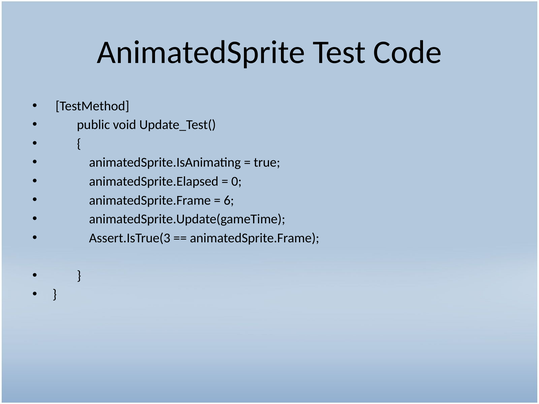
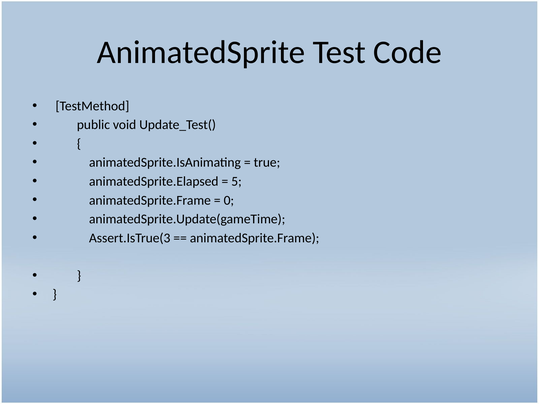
0: 0 -> 5 (236, 182)
6: 6 -> 0 (229, 200)
